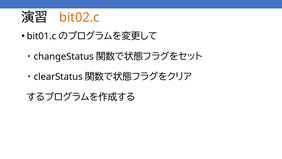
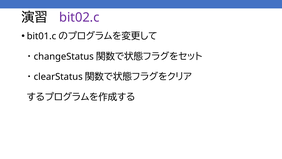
bit02.c colour: orange -> purple (79, 17)
